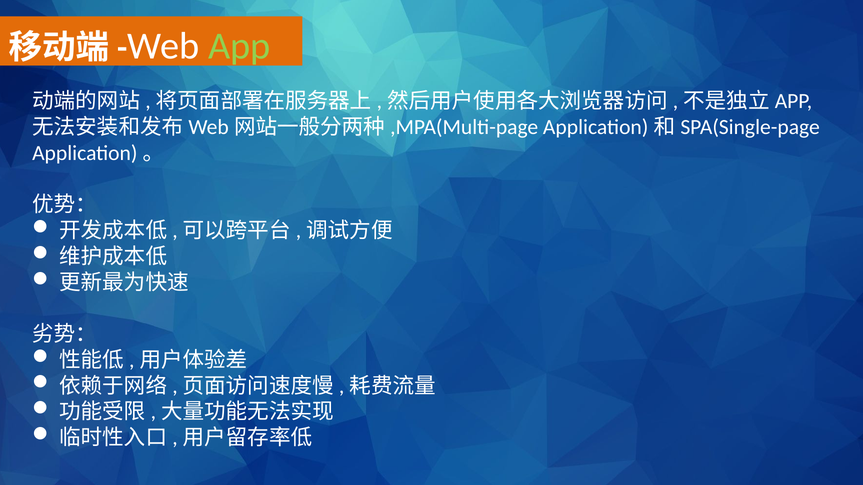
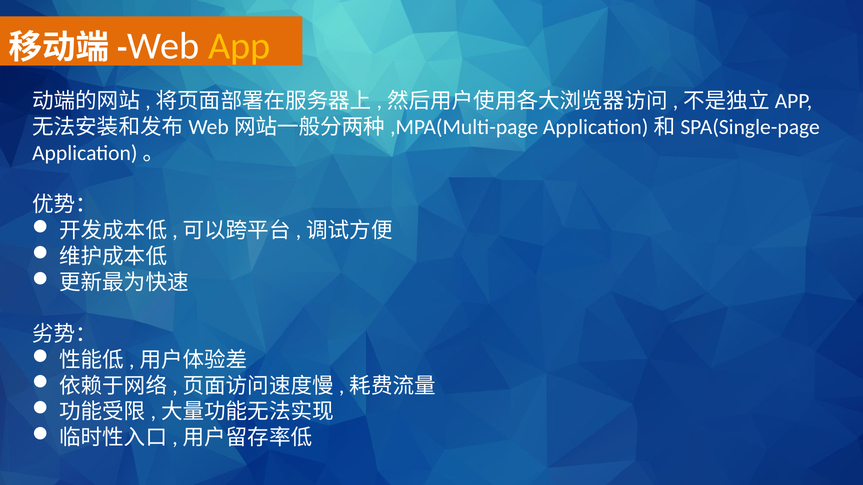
App colour: light green -> yellow (239, 46)
